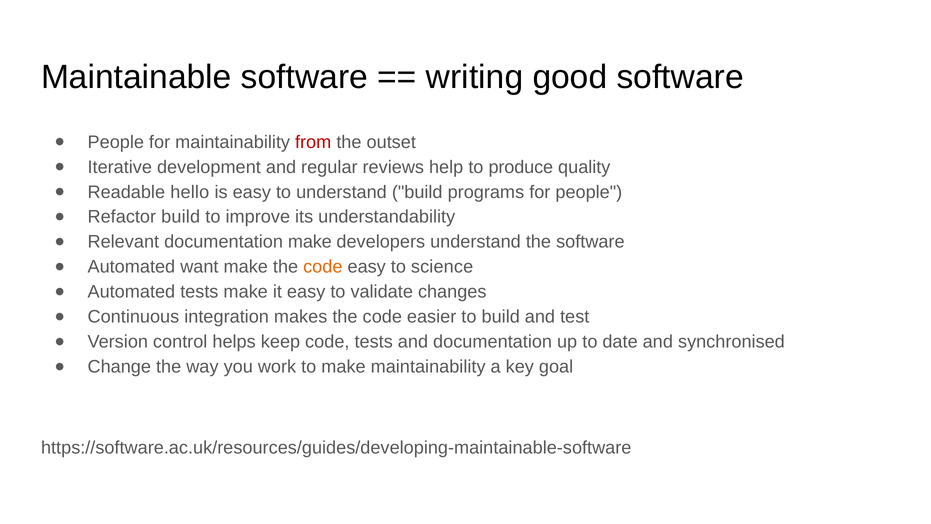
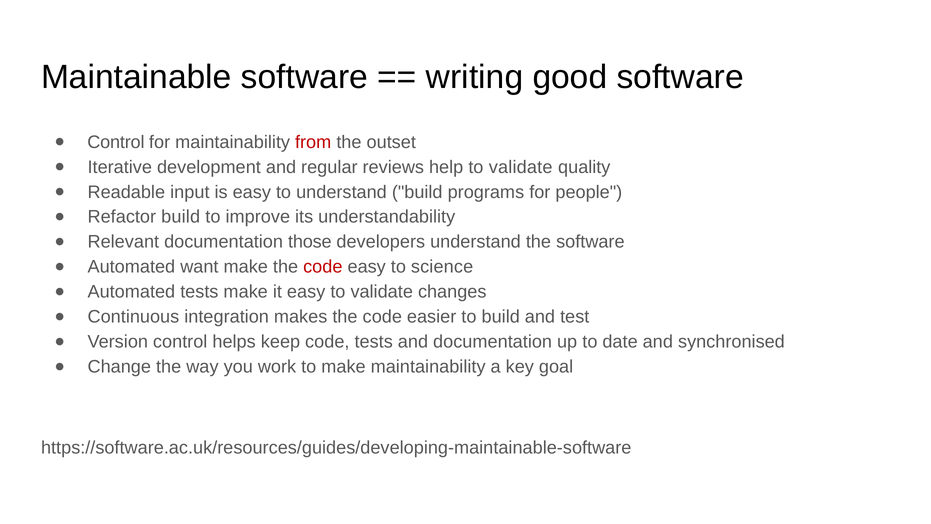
People: People -> Control (116, 142)
help to produce: produce -> validate (521, 167)
hello: hello -> input (190, 192)
documentation make: make -> those (310, 242)
code colour: orange -> red (323, 267)
